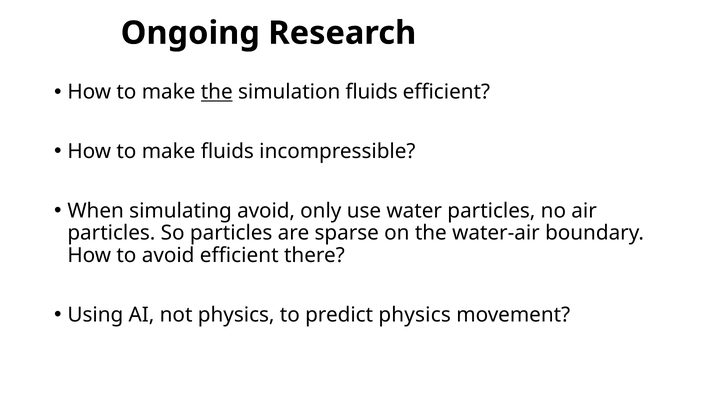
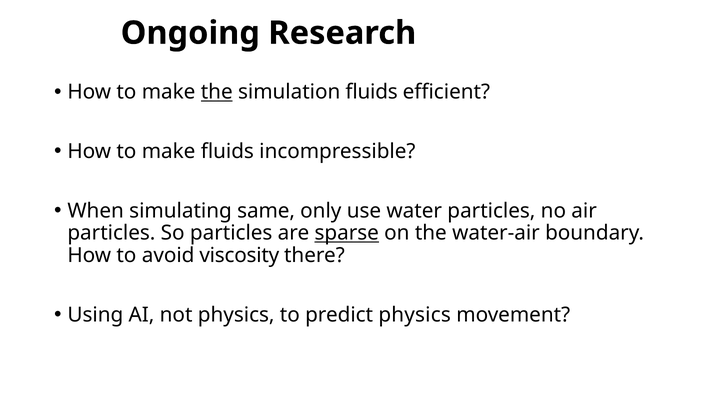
simulating avoid: avoid -> same (266, 211)
sparse underline: none -> present (347, 233)
avoid efficient: efficient -> viscosity (239, 256)
